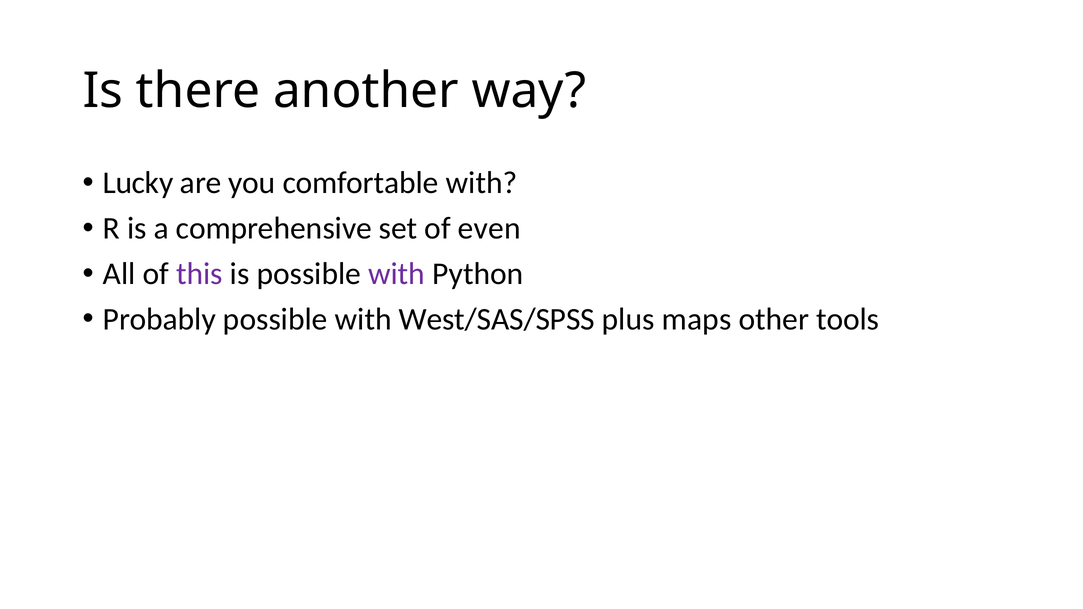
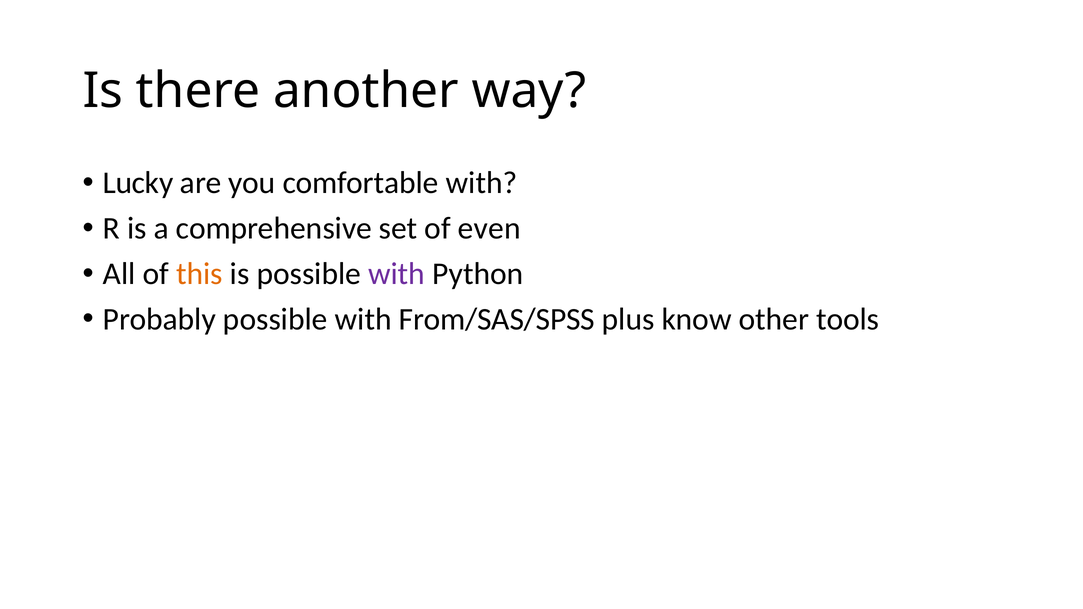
this colour: purple -> orange (199, 274)
West/SAS/SPSS: West/SAS/SPSS -> From/SAS/SPSS (497, 319)
maps: maps -> know (697, 319)
